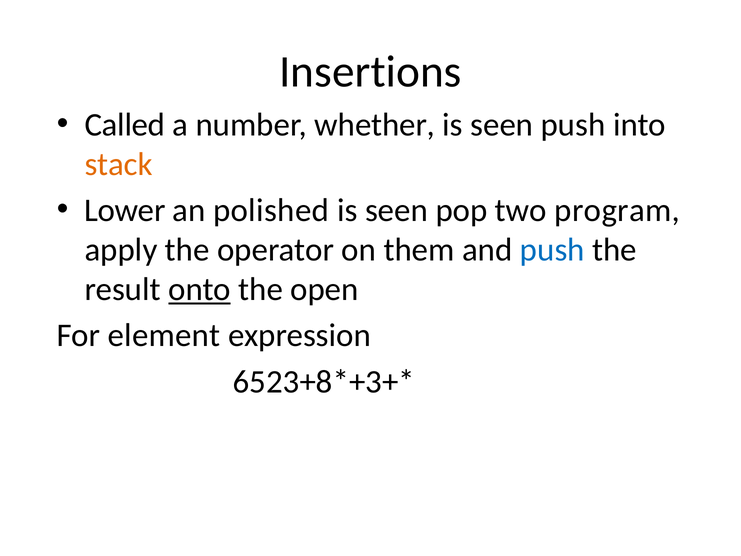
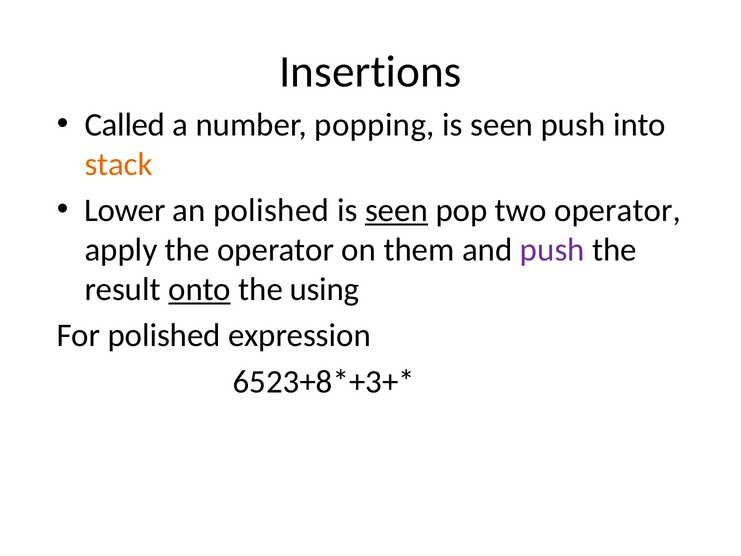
whether: whether -> popping (375, 125)
seen underline: none -> present (397, 210)
two program: program -> operator (617, 210)
push colour: blue -> purple (552, 250)
open: open -> using (324, 289)
For element: element -> polished (164, 335)
